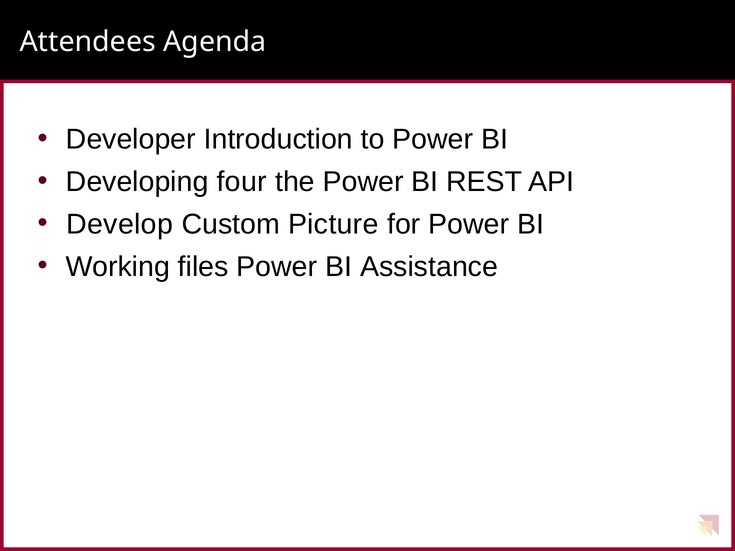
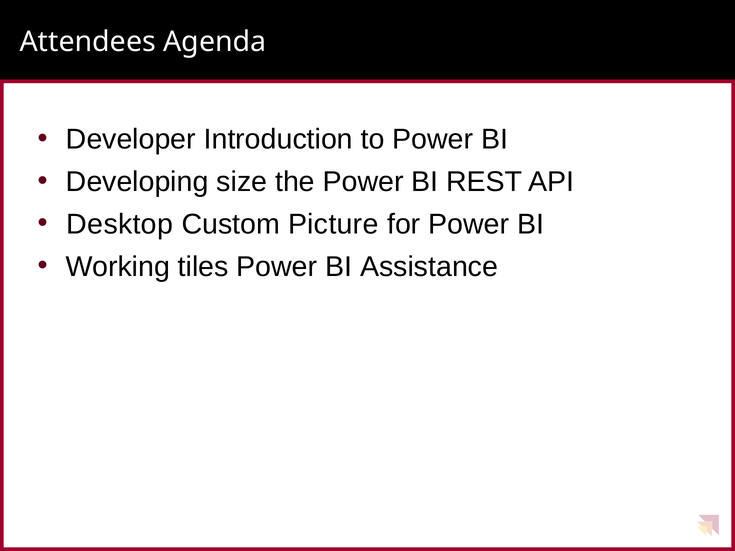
four: four -> size (242, 182)
Develop: Develop -> Desktop (120, 224)
files: files -> tiles (203, 267)
